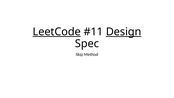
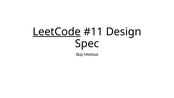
Design underline: present -> none (124, 32)
